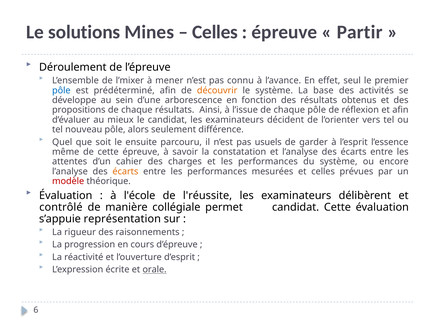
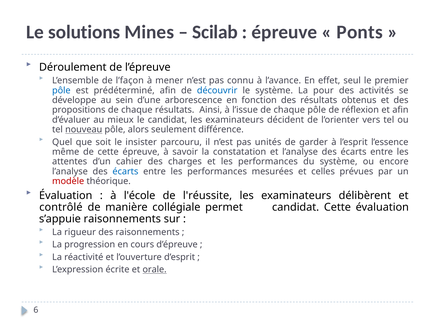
Celles: Celles -> Scilab (215, 32)
Partir: Partir -> Ponts (360, 32)
l’mixer: l’mixer -> l’façon (130, 81)
découvrir colour: orange -> blue (217, 90)
base: base -> pour (323, 90)
nouveau underline: none -> present (84, 130)
ensuite: ensuite -> insister (141, 142)
usuels: usuels -> unités (268, 142)
écarts colour: orange -> blue (125, 172)
s’appuie représentation: représentation -> raisonnements (122, 219)
